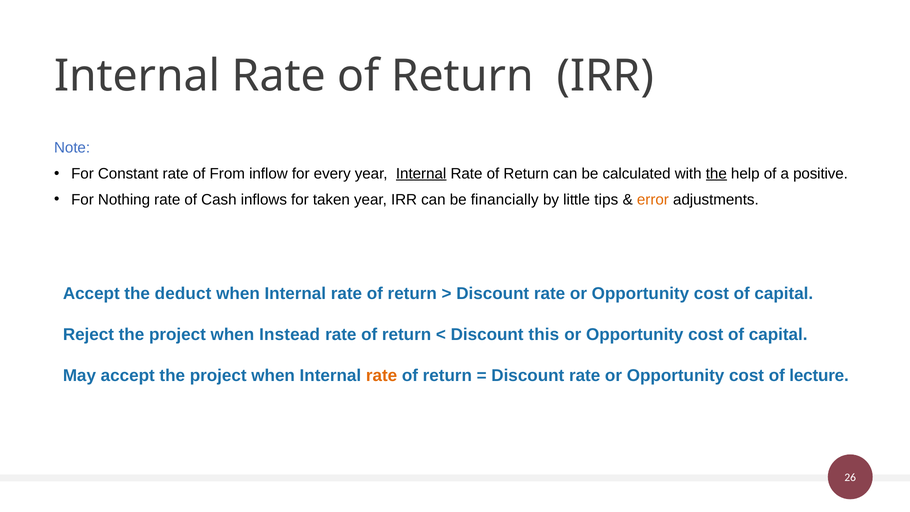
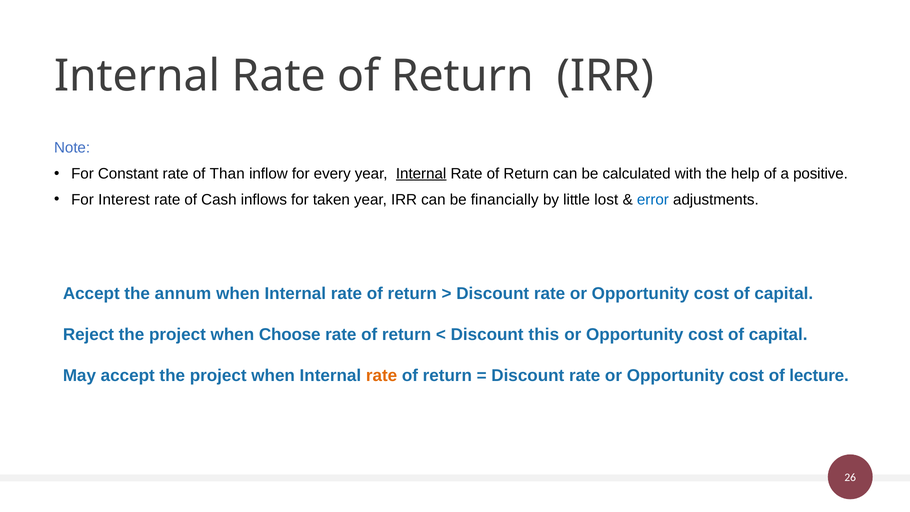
From: From -> Than (227, 174)
the underline: present -> none (716, 174)
Nothing: Nothing -> Interest (124, 199)
tips: tips -> lost (606, 199)
error colour: orange -> blue (653, 199)
deduct: deduct -> annum (183, 294)
Instead: Instead -> Choose (290, 335)
